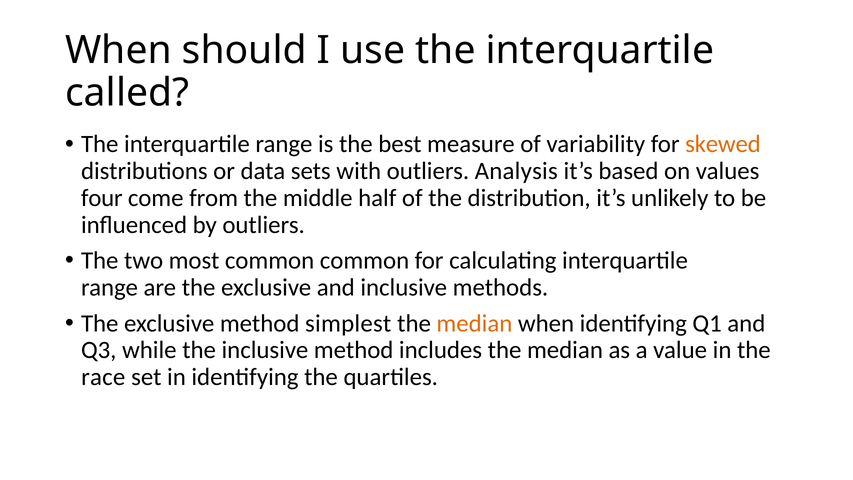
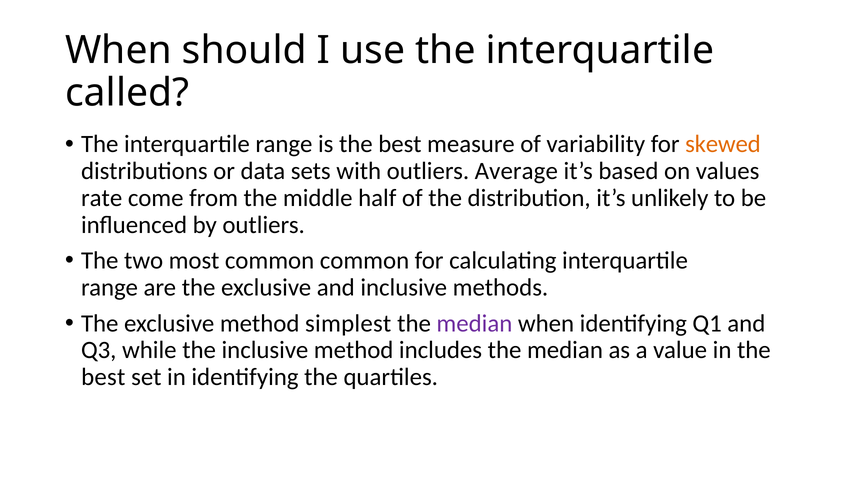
Analysis: Analysis -> Average (516, 171)
four: four -> rate (102, 198)
median colour: orange -> purple (474, 323)
race: race -> best (103, 377)
